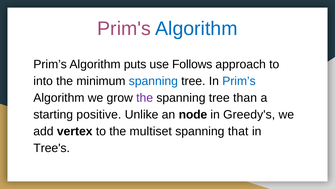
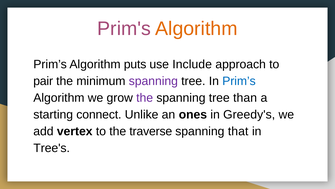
Algorithm colour: blue -> orange (196, 29)
Follows: Follows -> Include (192, 64)
into: into -> pair (43, 81)
spanning colour: blue -> purple (153, 81)
positive: positive -> connect (99, 114)
node: node -> ones (193, 114)
multiset: multiset -> traverse (151, 131)
